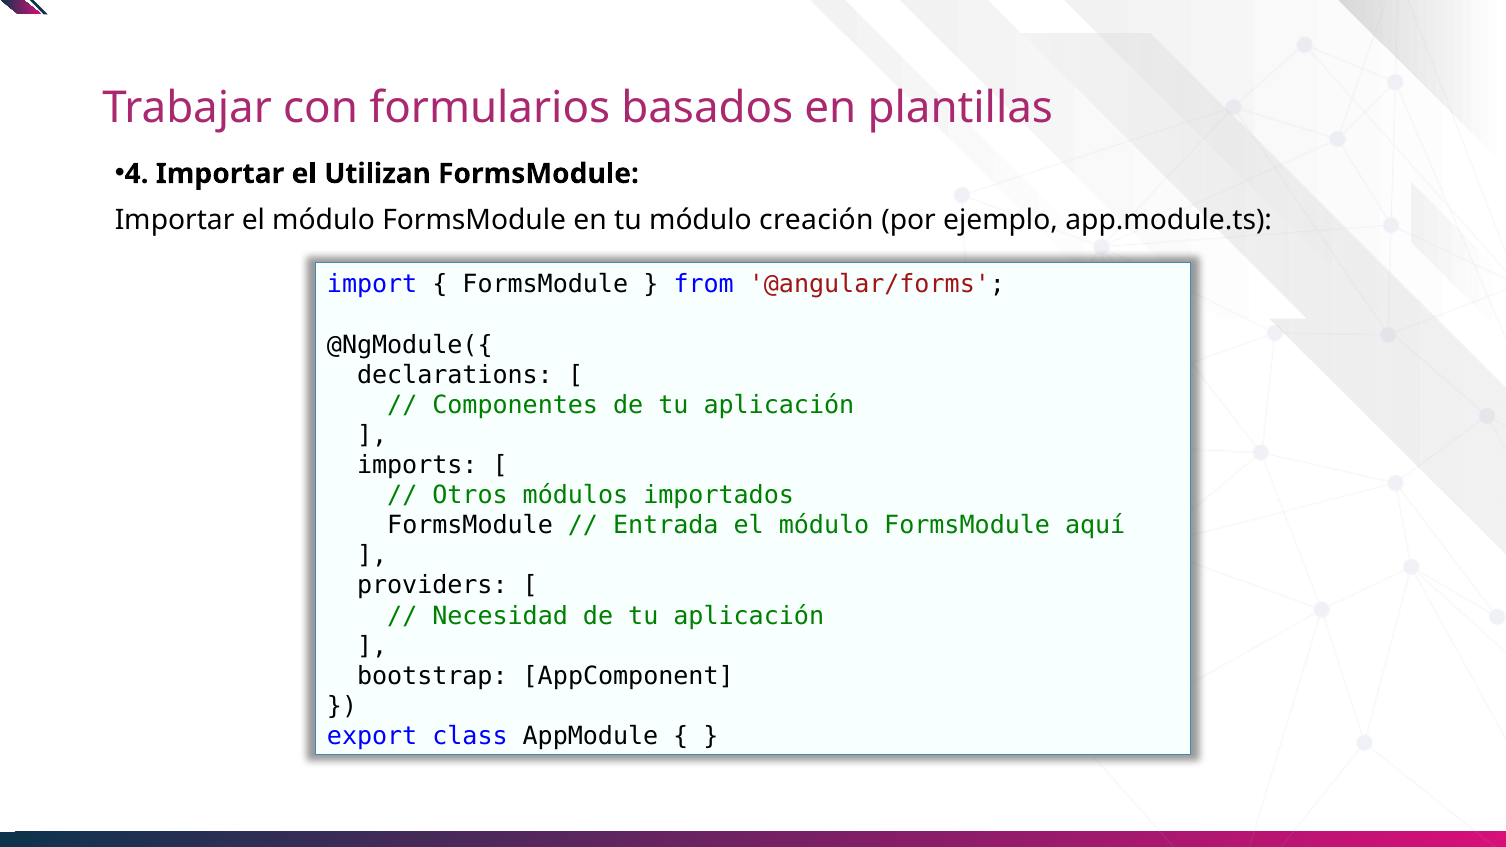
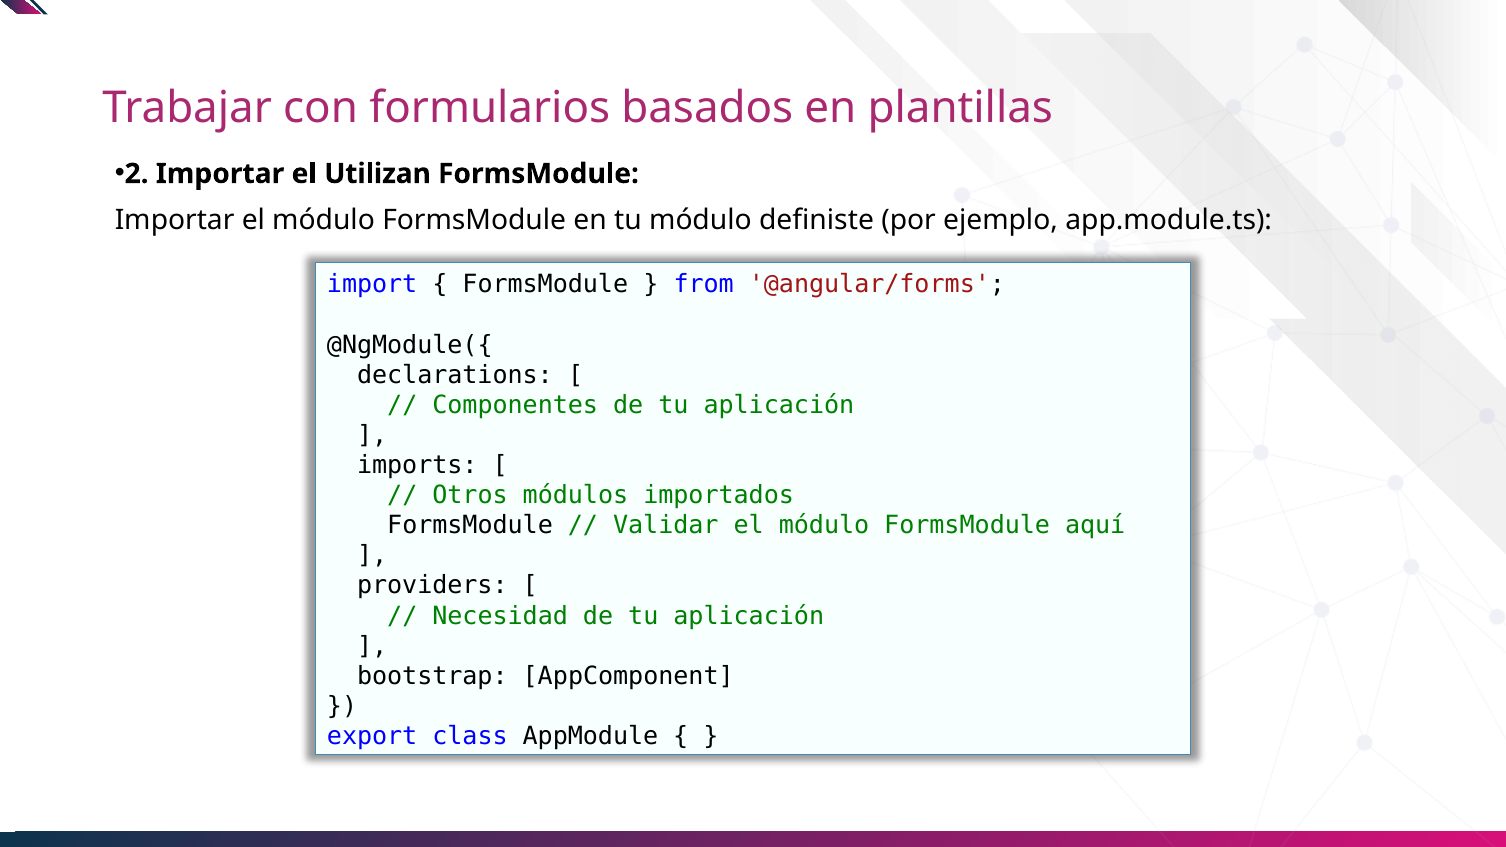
4: 4 -> 2 (137, 174)
creación: creación -> definiste (816, 220)
Entrada: Entrada -> Validar (666, 526)
